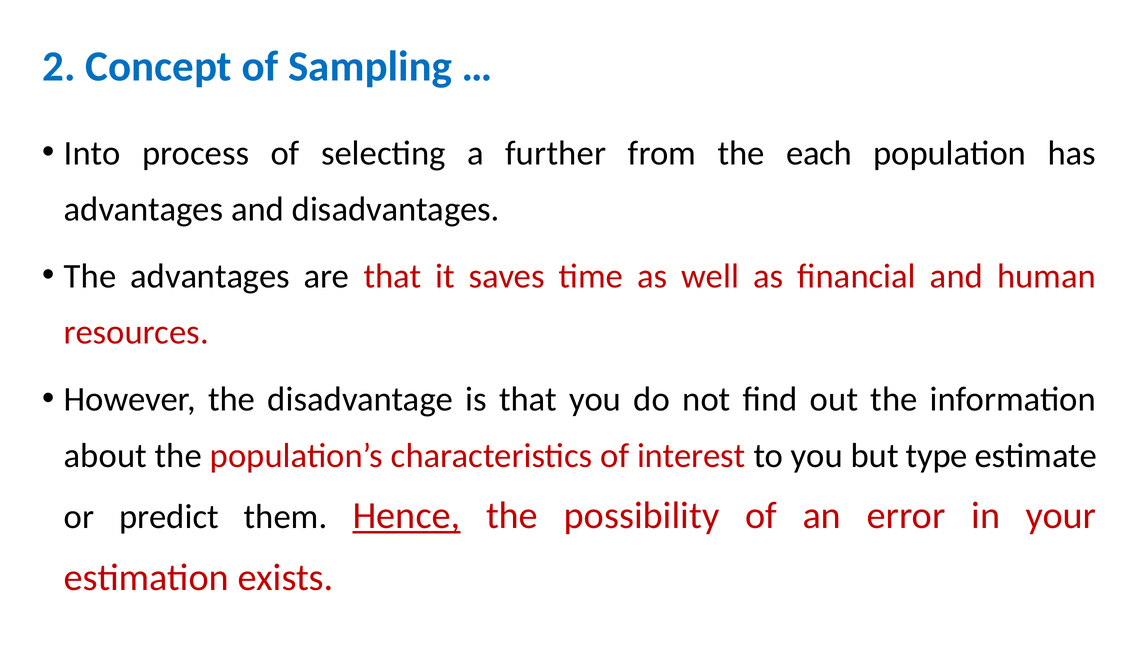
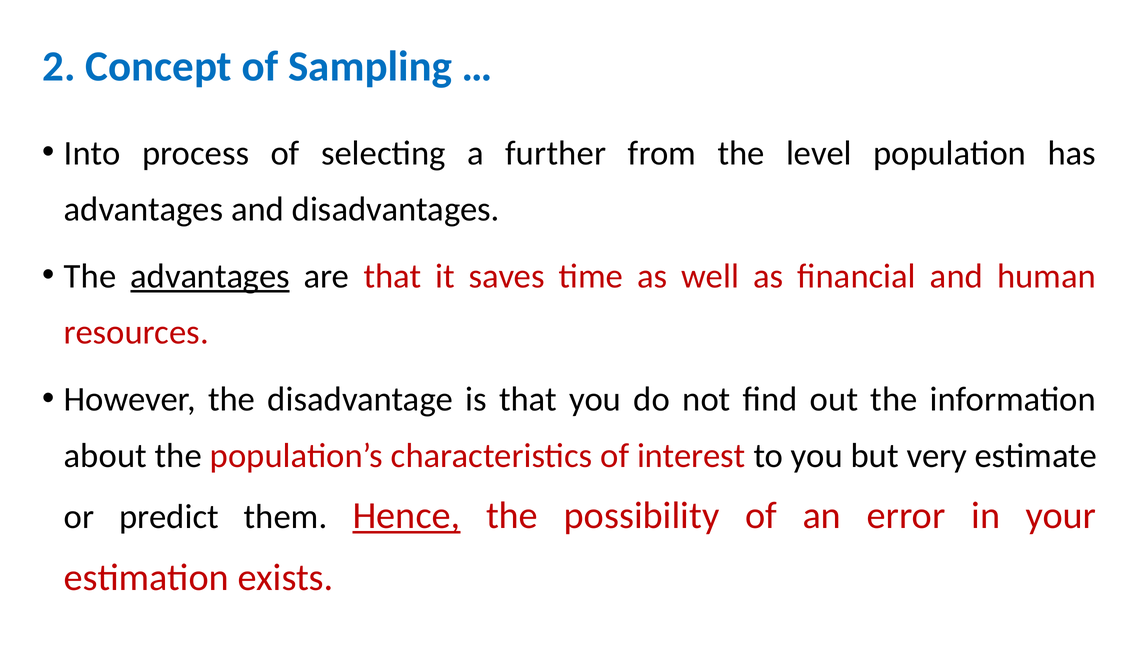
each: each -> level (819, 153)
advantages underline: none -> present (210, 276)
type: type -> very (937, 455)
